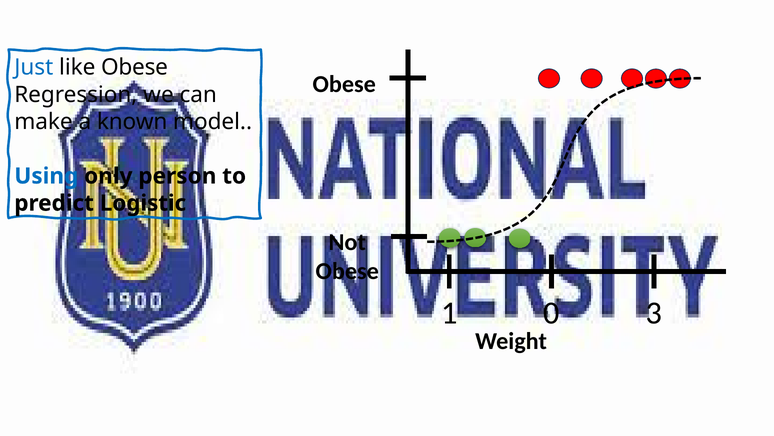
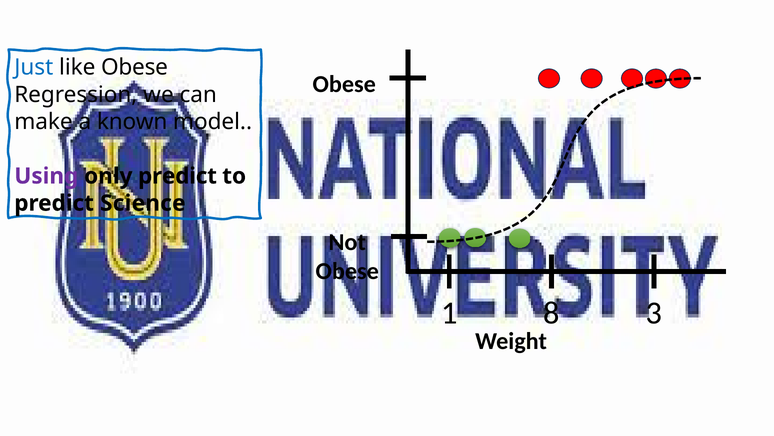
Using colour: blue -> purple (46, 176)
only person: person -> predict (177, 176)
Logistic: Logistic -> Science (143, 203)
0: 0 -> 8 (552, 313)
